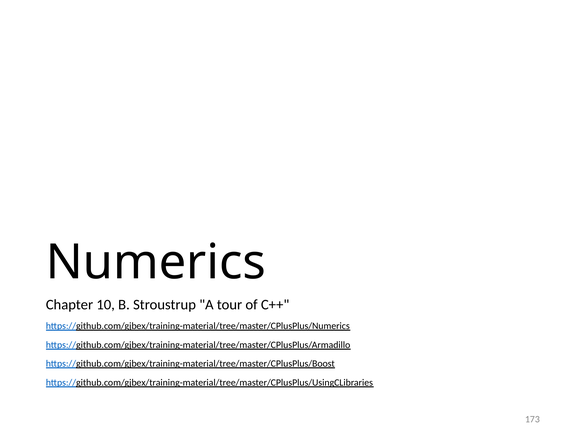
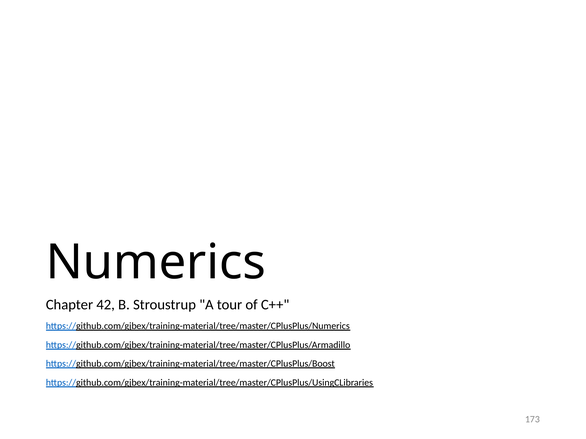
10: 10 -> 42 (106, 305)
